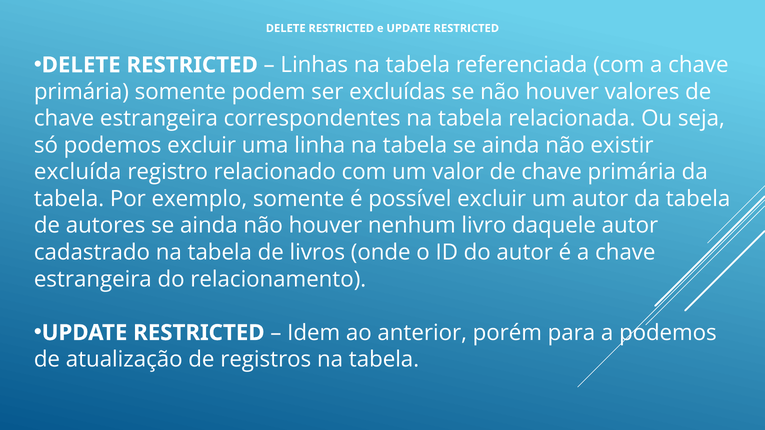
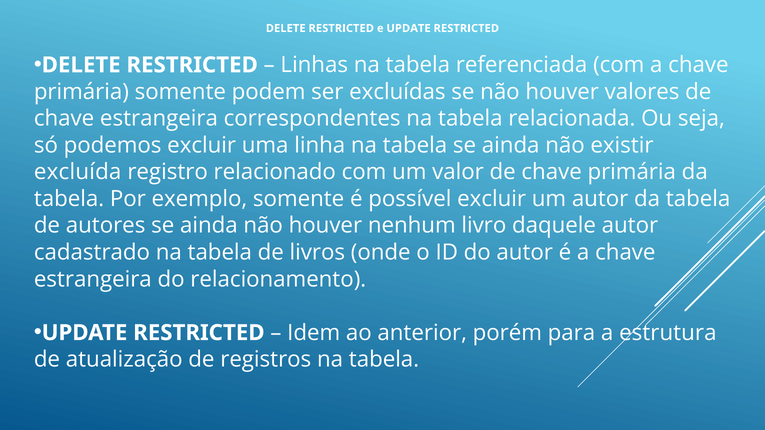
a podemos: podemos -> estrutura (668, 333)
